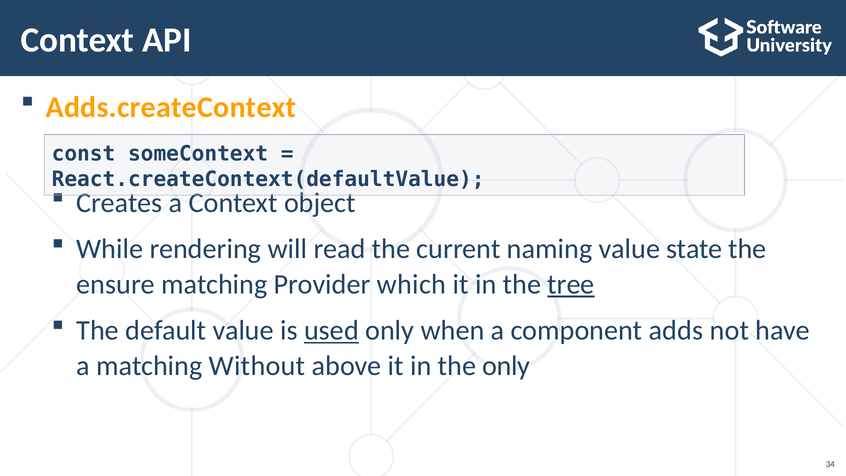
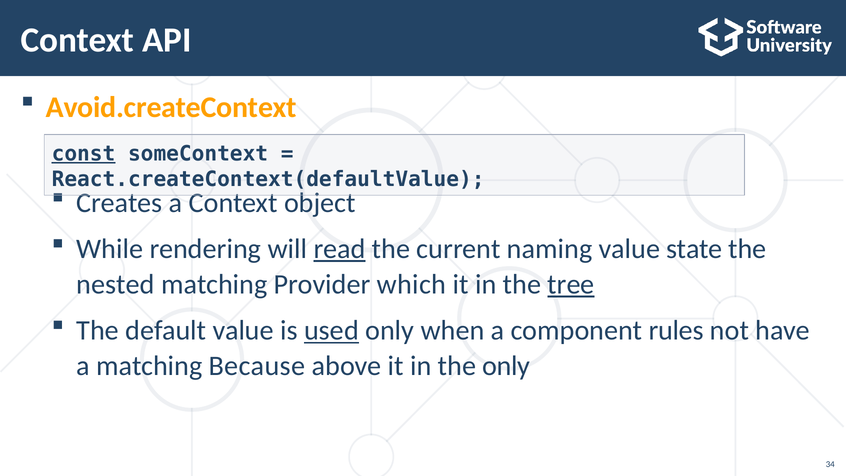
Adds.createContext: Adds.createContext -> Avoid.createContext (171, 107)
const underline: none -> present (83, 154)
read underline: none -> present (340, 249)
ensure: ensure -> nested (116, 284)
adds: adds -> rules (676, 330)
Without: Without -> Because (257, 366)
